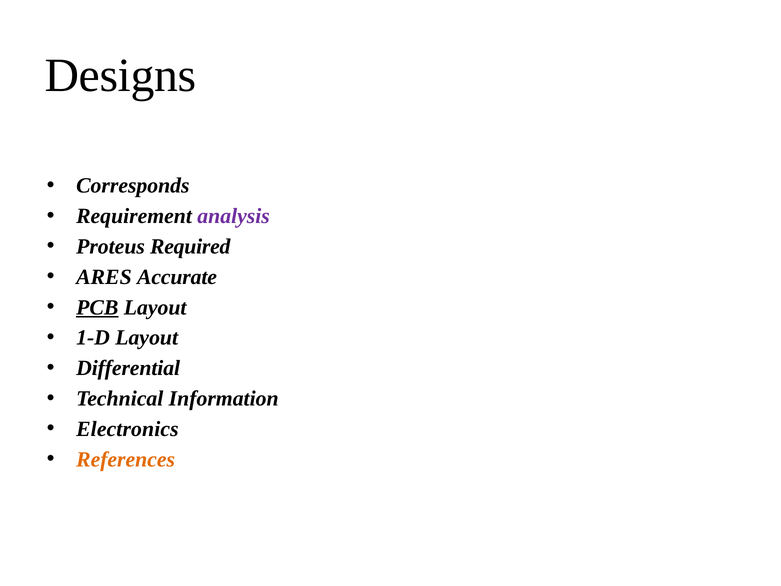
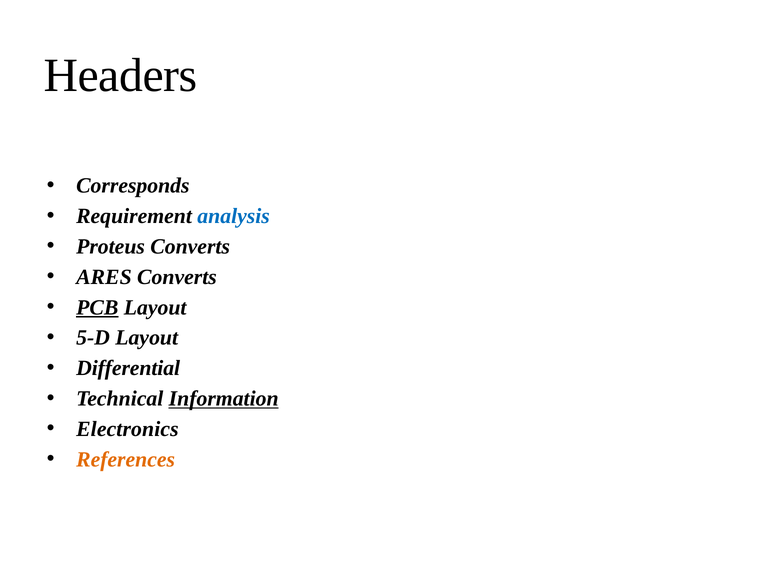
Designs: Designs -> Headers (121, 76)
analysis colour: purple -> blue (234, 216)
Proteus Required: Required -> Converts (190, 246)
ARES Accurate: Accurate -> Converts (177, 277)
1-D: 1-D -> 5-D (93, 338)
Information underline: none -> present (224, 398)
